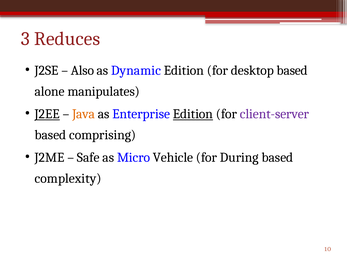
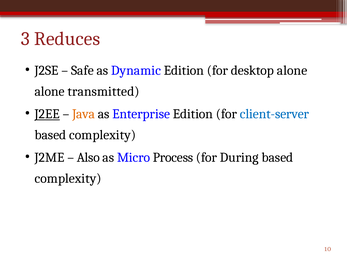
Also: Also -> Safe (82, 71)
desktop based: based -> alone (292, 71)
manipulates: manipulates -> transmitted (104, 92)
Edition underline: present -> none (193, 114)
client-server colour: purple -> blue (274, 114)
comprising: comprising -> complexity (103, 135)
Safe: Safe -> Also (88, 158)
Vehicle: Vehicle -> Process (173, 158)
